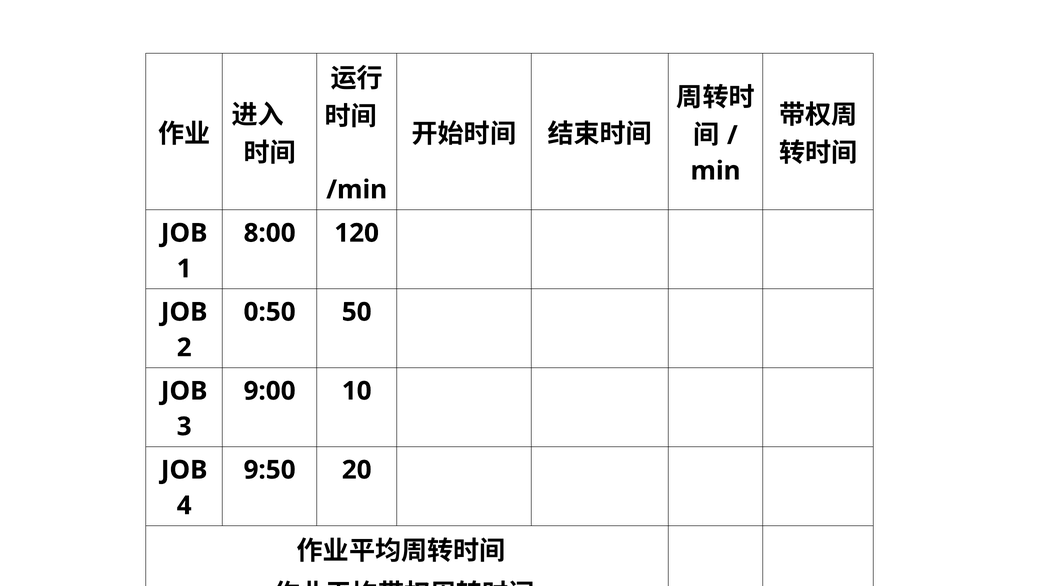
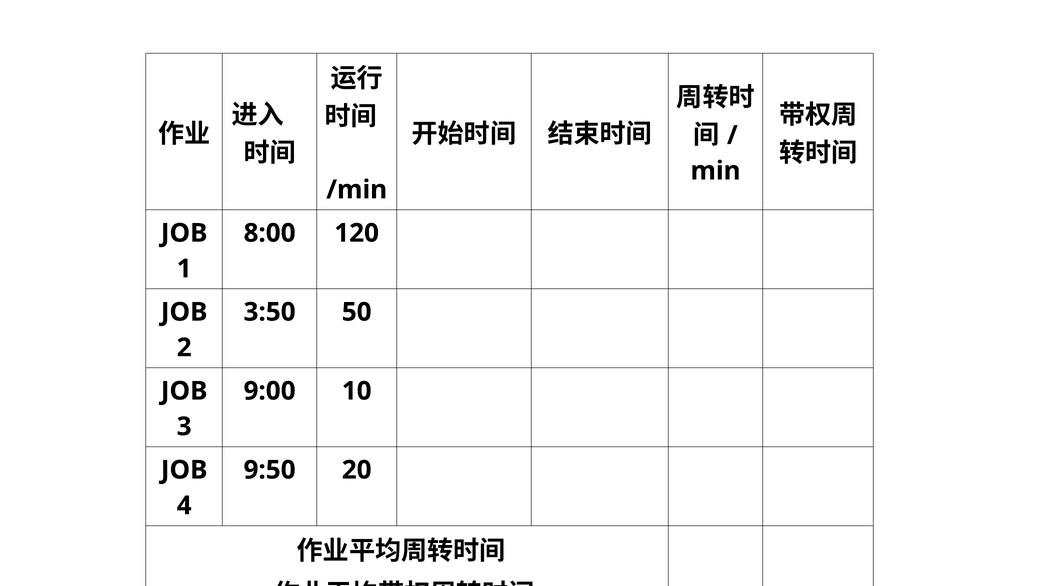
0:50: 0:50 -> 3:50 (270, 312)
